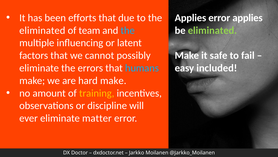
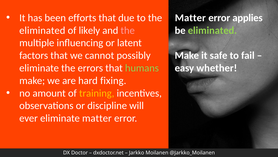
Applies: Applies -> Matter (190, 18)
team: team -> likely (89, 30)
the colour: light blue -> pink (128, 30)
humans colour: light blue -> light green (142, 68)
included: included -> whether (217, 68)
hard make: make -> fixing (113, 80)
